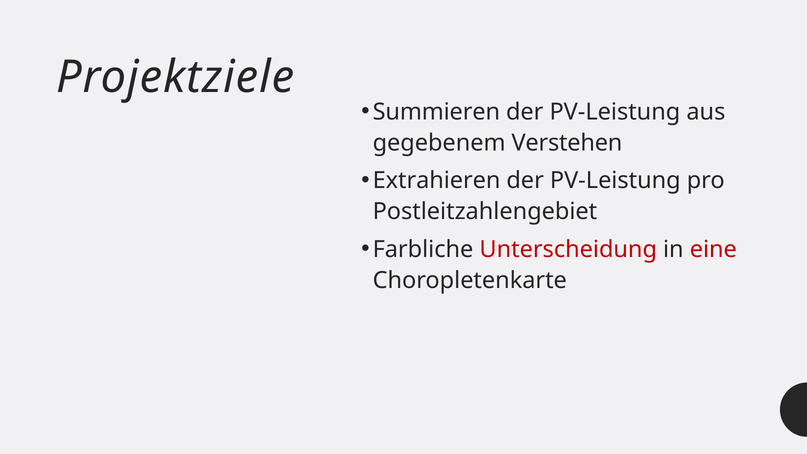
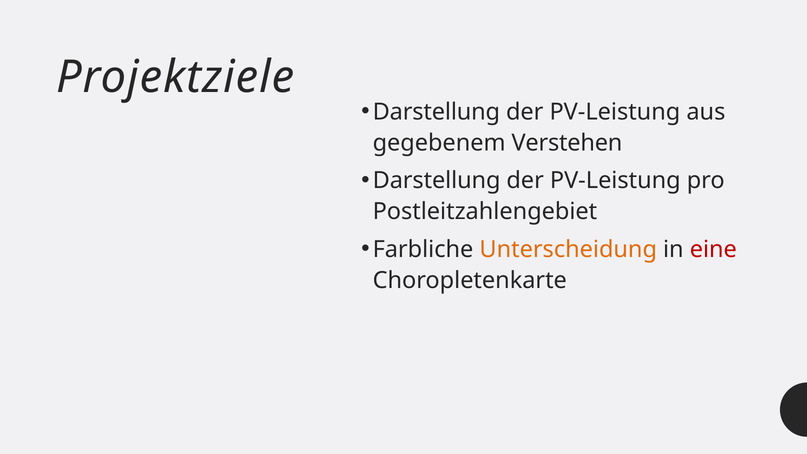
Summieren: Summieren -> Darstellung (436, 112)
Extrahieren: Extrahieren -> Darstellung (437, 181)
Unterscheidung colour: red -> orange (568, 249)
